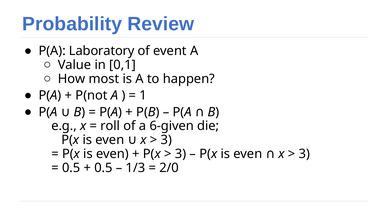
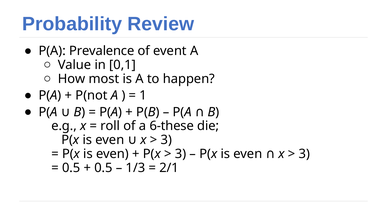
Laboratory: Laboratory -> Prevalence (102, 51)
6-given: 6-given -> 6-these (172, 126)
2/0: 2/0 -> 2/1 (169, 168)
